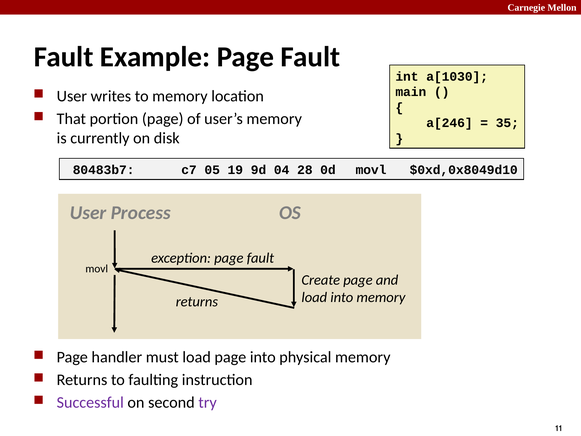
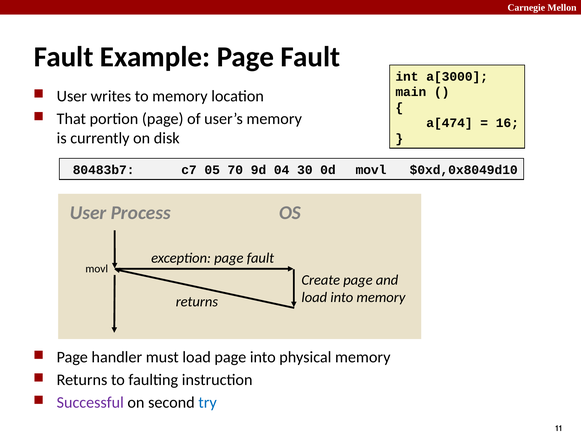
a[1030: a[1030 -> a[3000 (457, 76)
a[246: a[246 -> a[474 (449, 123)
35: 35 -> 16 (507, 123)
19: 19 -> 70 (235, 170)
28: 28 -> 30 (305, 170)
try colour: purple -> blue (208, 402)
